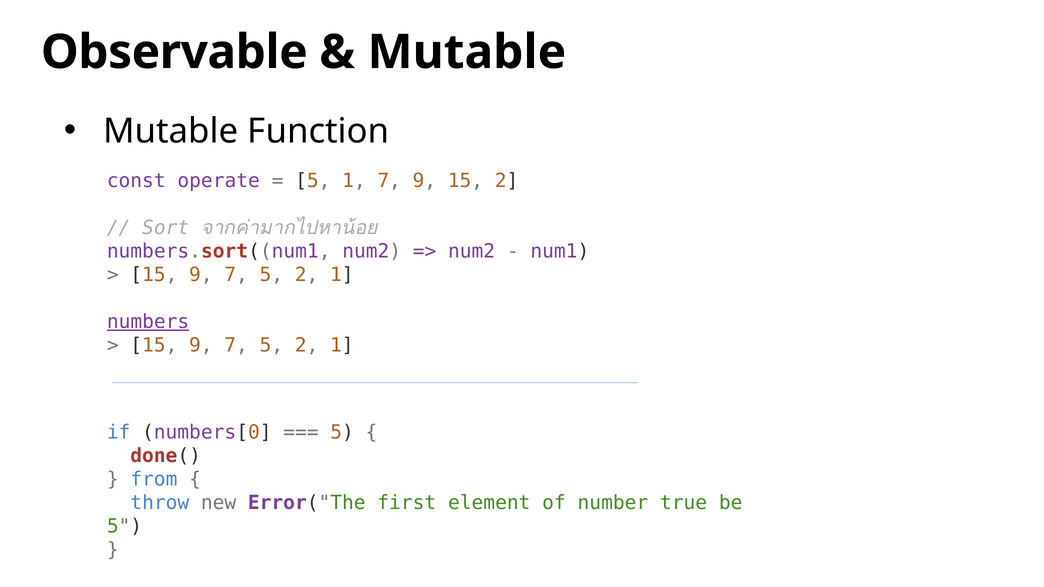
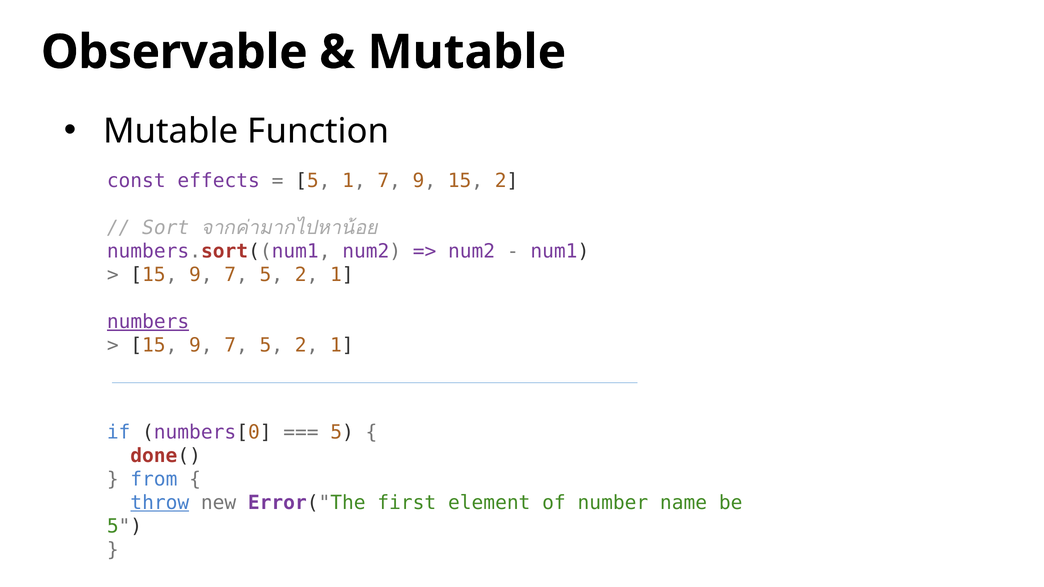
operate: operate -> effects (219, 181)
throw underline: none -> present (160, 503)
true: true -> name (684, 503)
